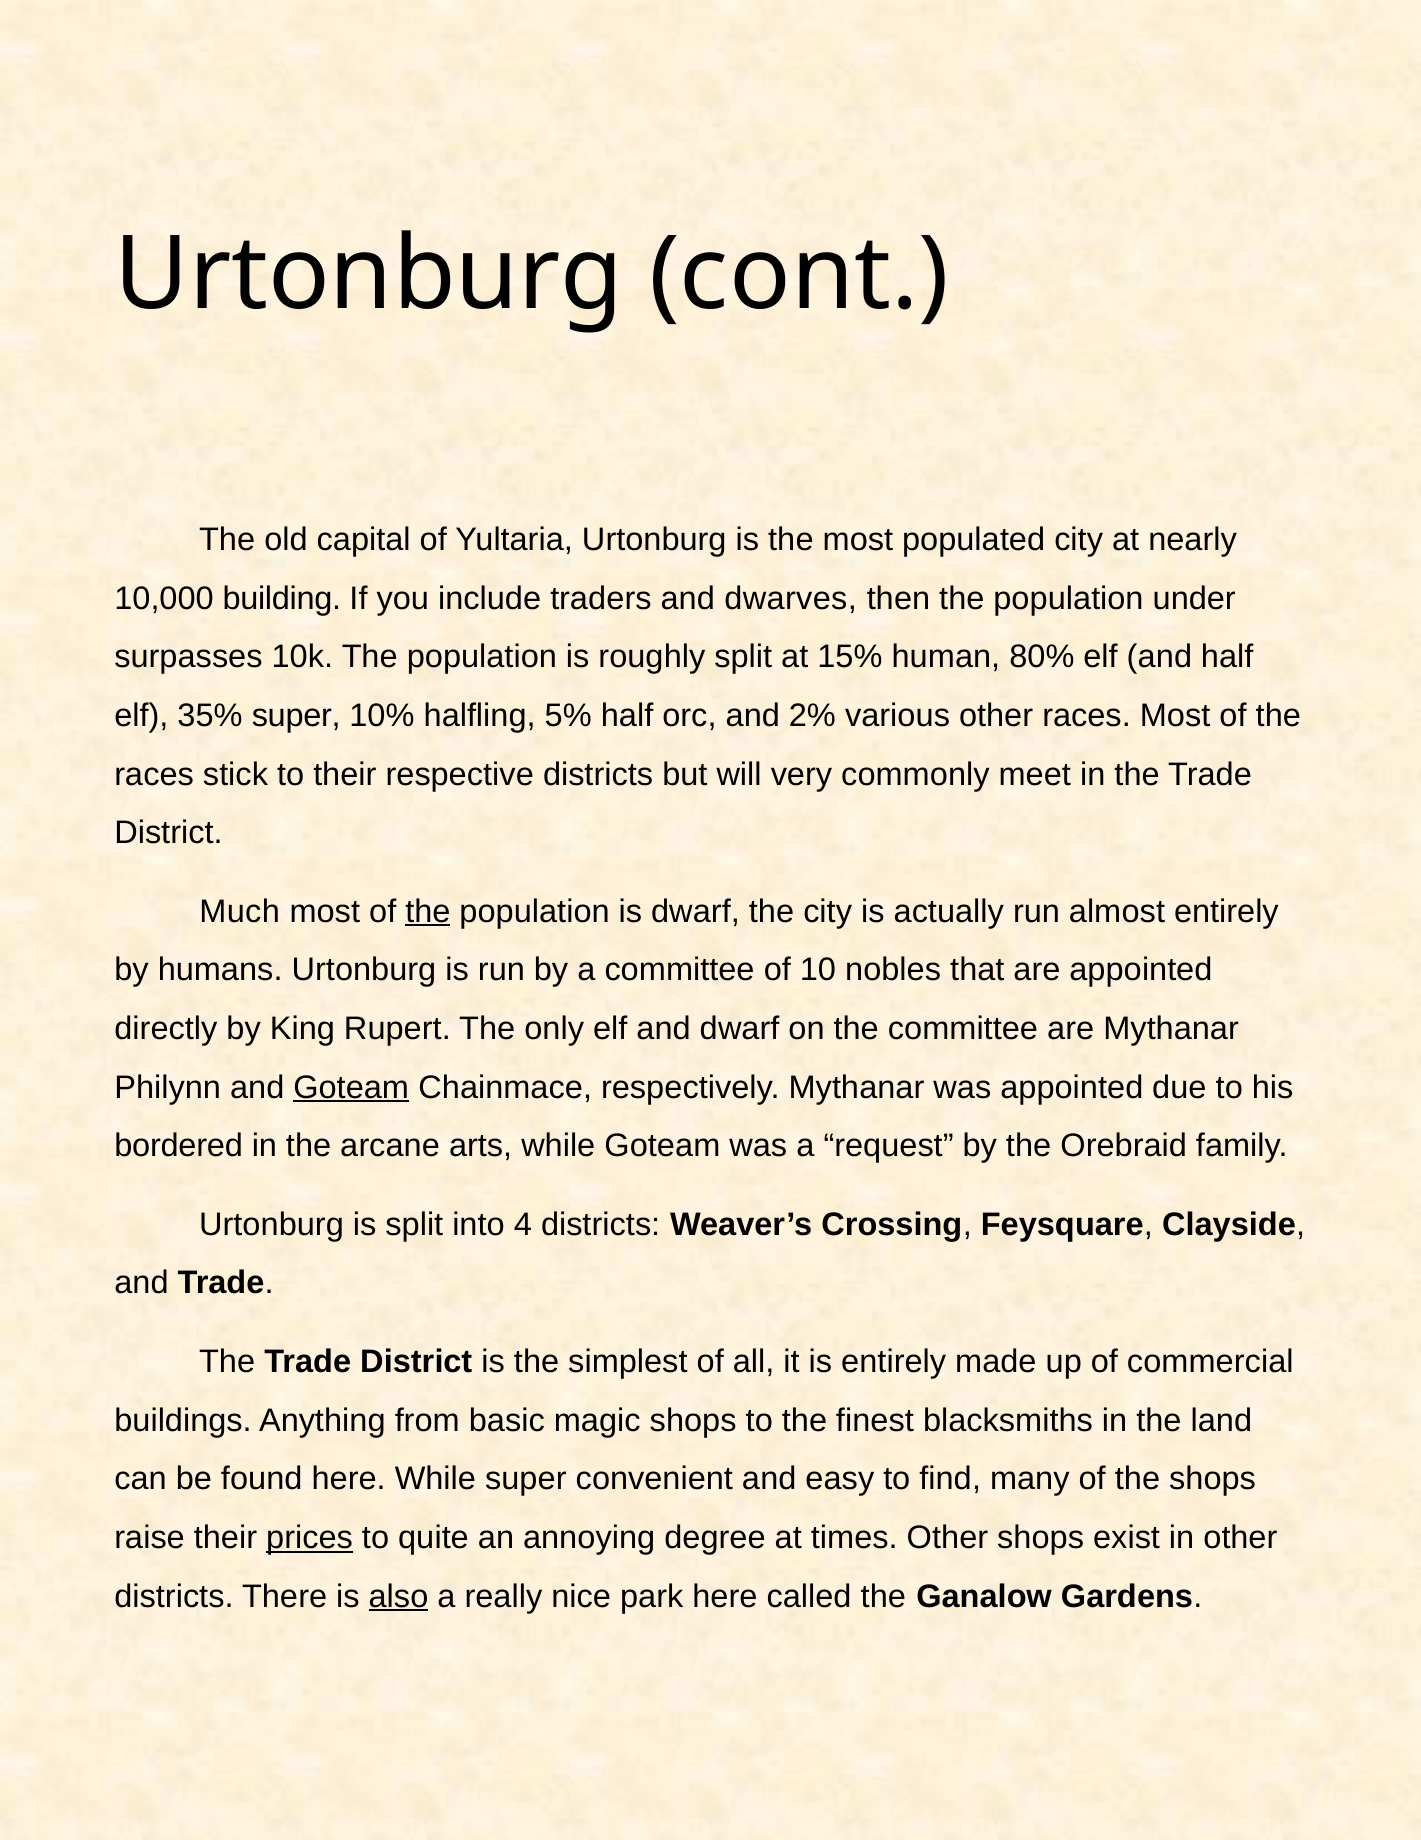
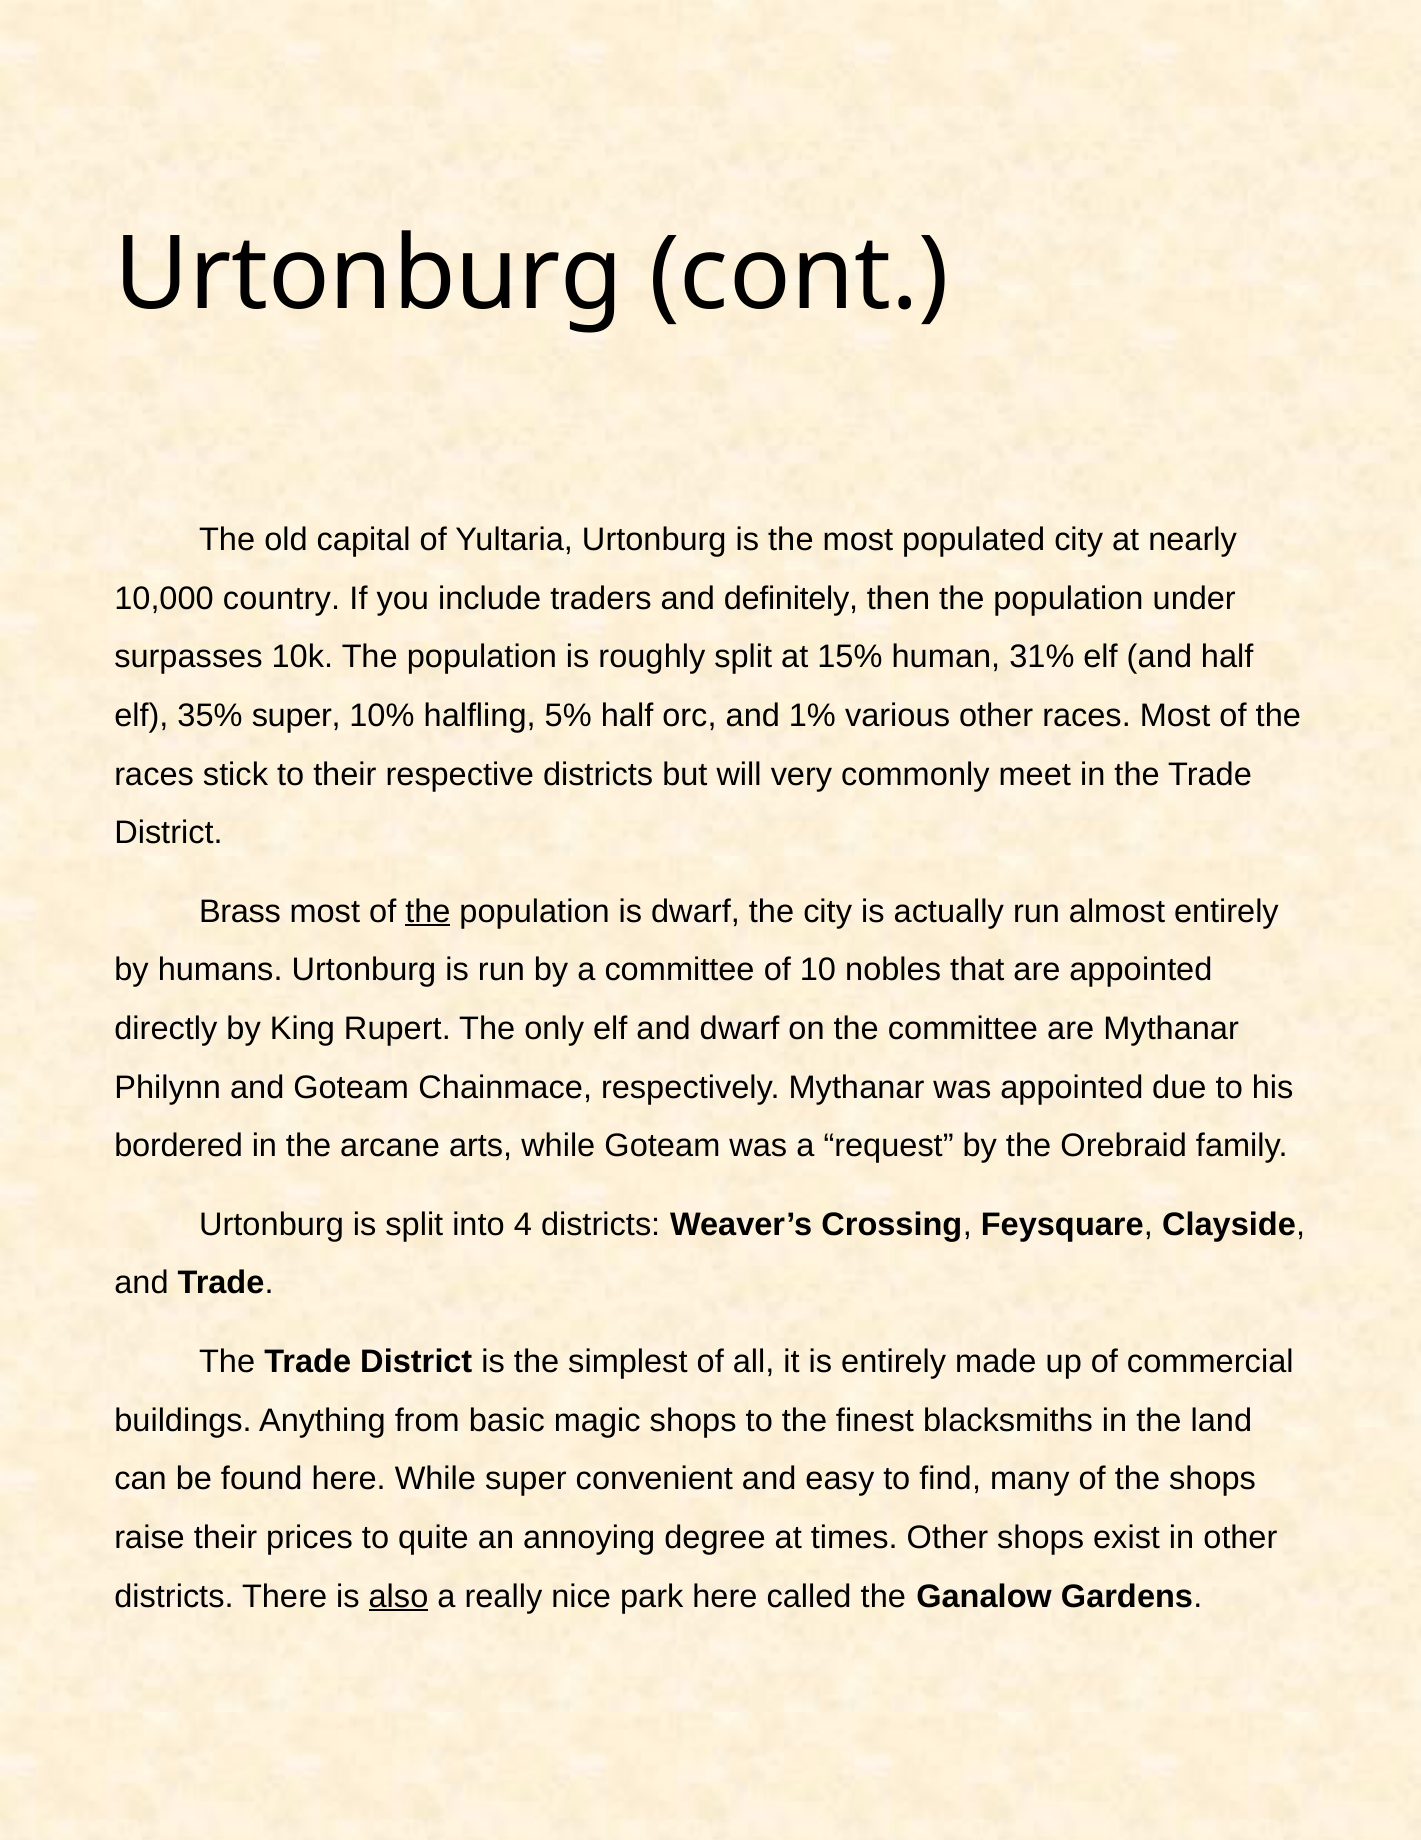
building: building -> country (282, 598)
dwarves: dwarves -> definitely (791, 598)
80%: 80% -> 31% (1042, 657)
2%: 2% -> 1% (812, 715)
Much: Much -> Brass (240, 911)
Goteam underline: present -> none (351, 1087)
prices underline: present -> none (310, 1537)
